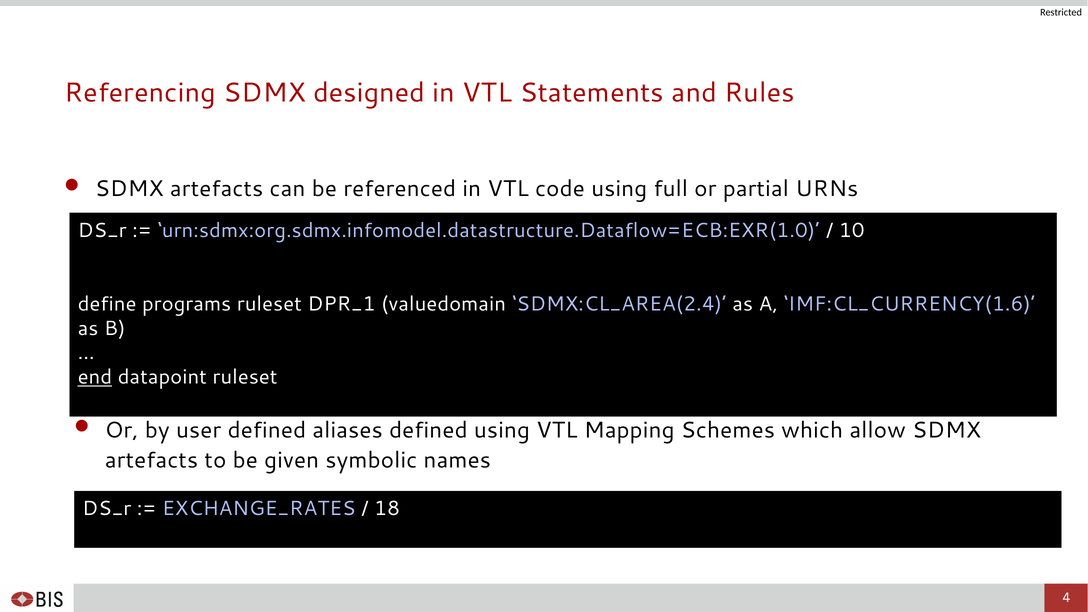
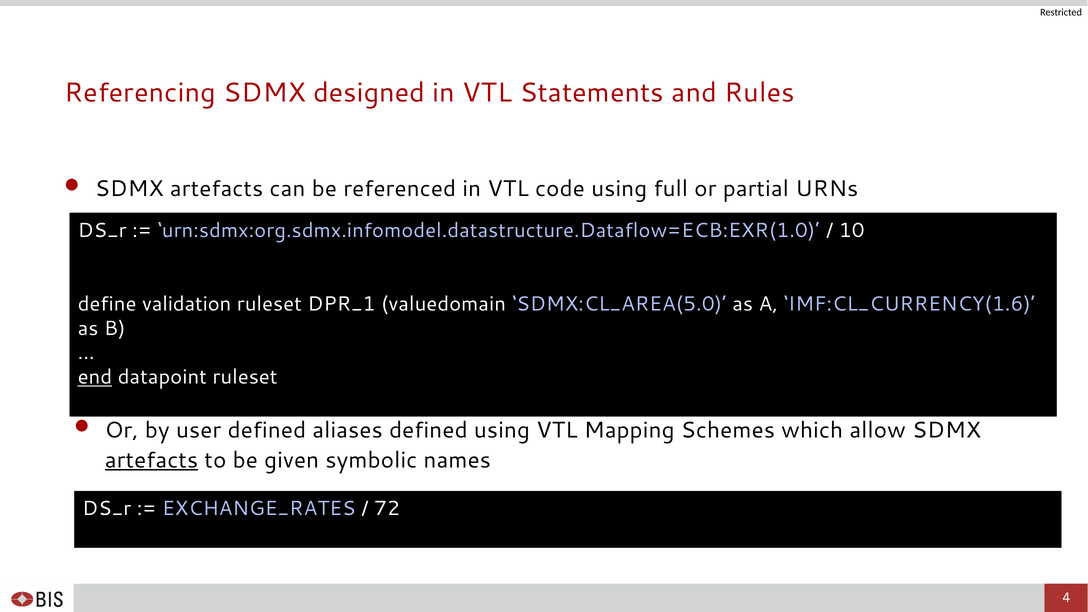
programs: programs -> validation (187, 304)
SDMX:CL_AREA(2.4: SDMX:CL_AREA(2.4 -> SDMX:CL_AREA(5.0 (619, 304)
artefacts underline: none -> present (151, 460)
18: 18 -> 72 (387, 509)
